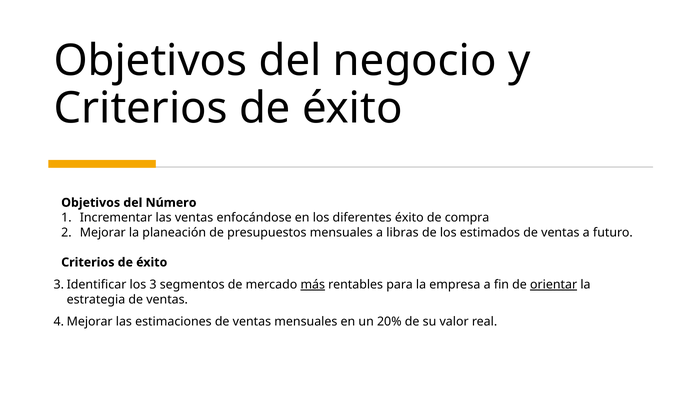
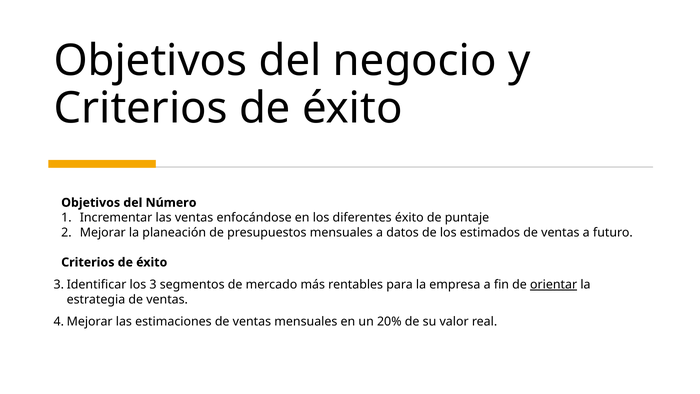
compra: compra -> puntaje (467, 217)
libras: libras -> datos (403, 232)
más underline: present -> none (313, 284)
